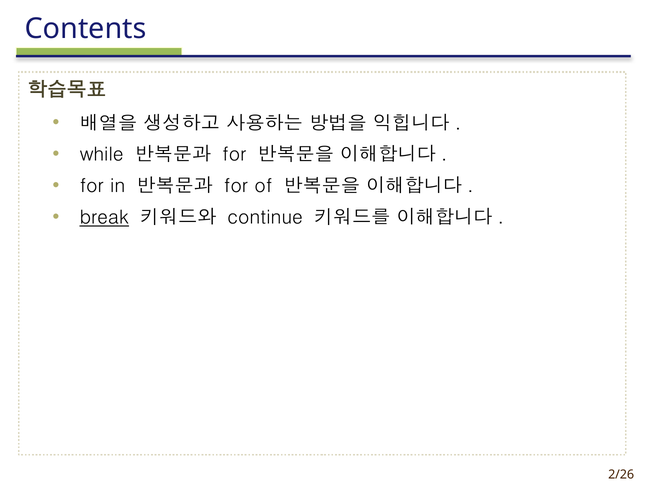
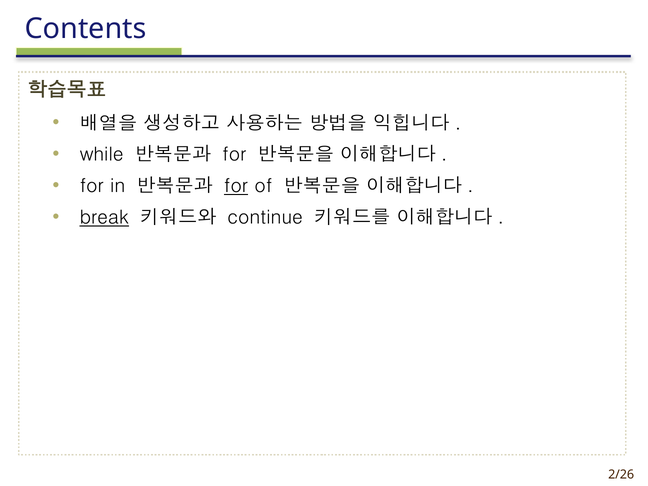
for underline: none -> present (236, 186)
